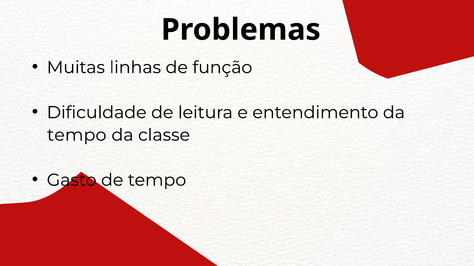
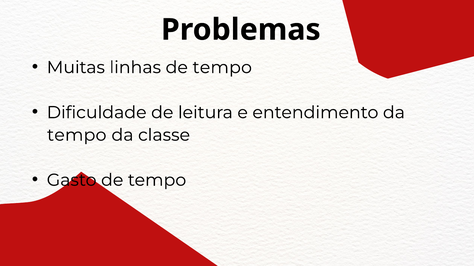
linhas de função: função -> tempo (222, 68)
